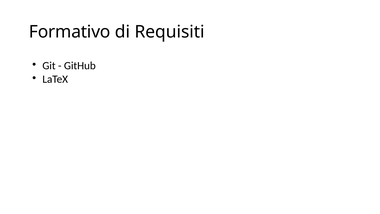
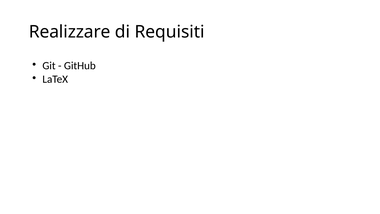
Formativo: Formativo -> Realizzare (70, 32)
